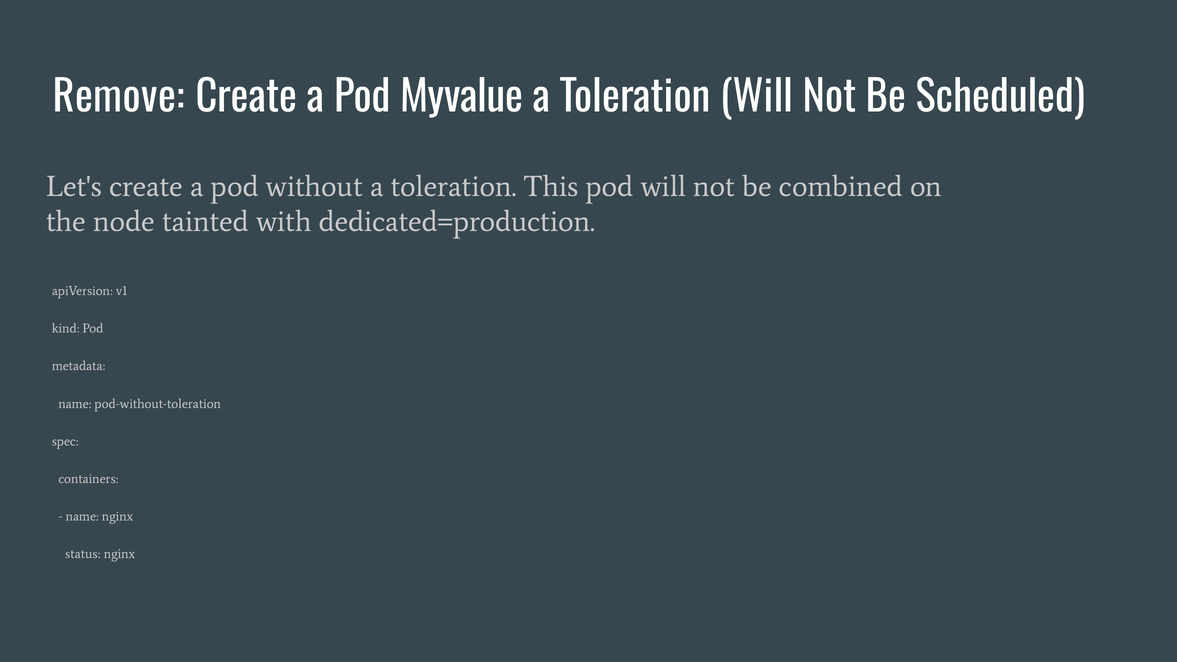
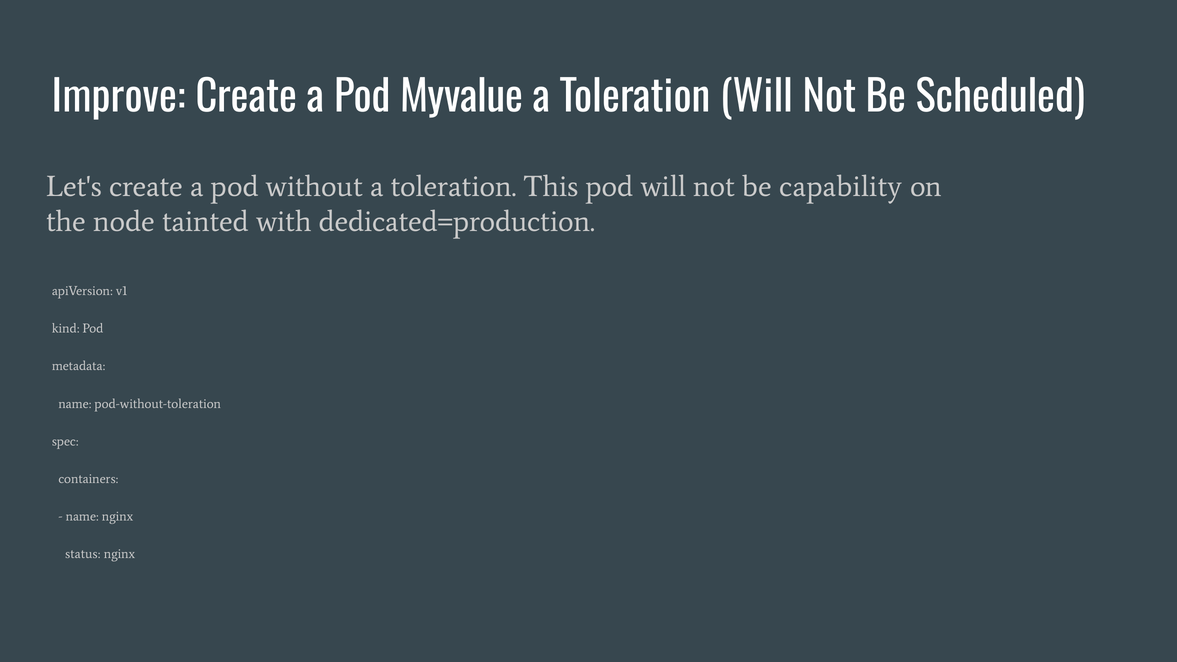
Remove: Remove -> Improve (119, 98)
combined: combined -> capability (841, 186)
